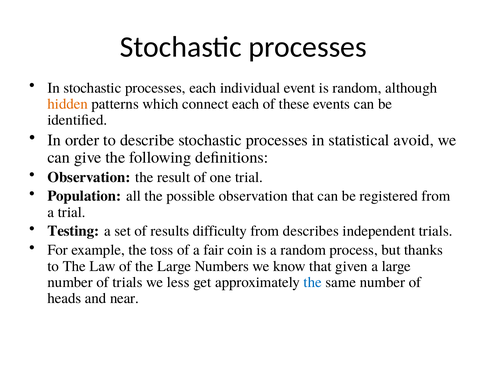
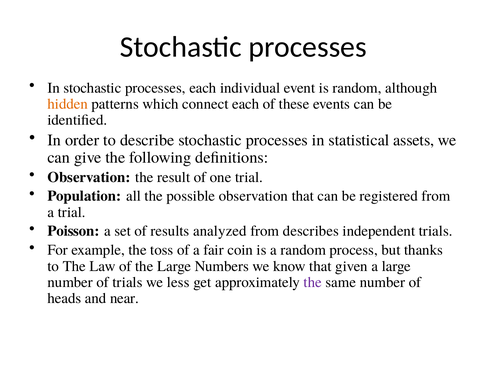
avoid: avoid -> assets (414, 140)
Testing: Testing -> Poisson (73, 231)
difficulty: difficulty -> analyzed (220, 231)
the colour: blue -> purple (313, 282)
